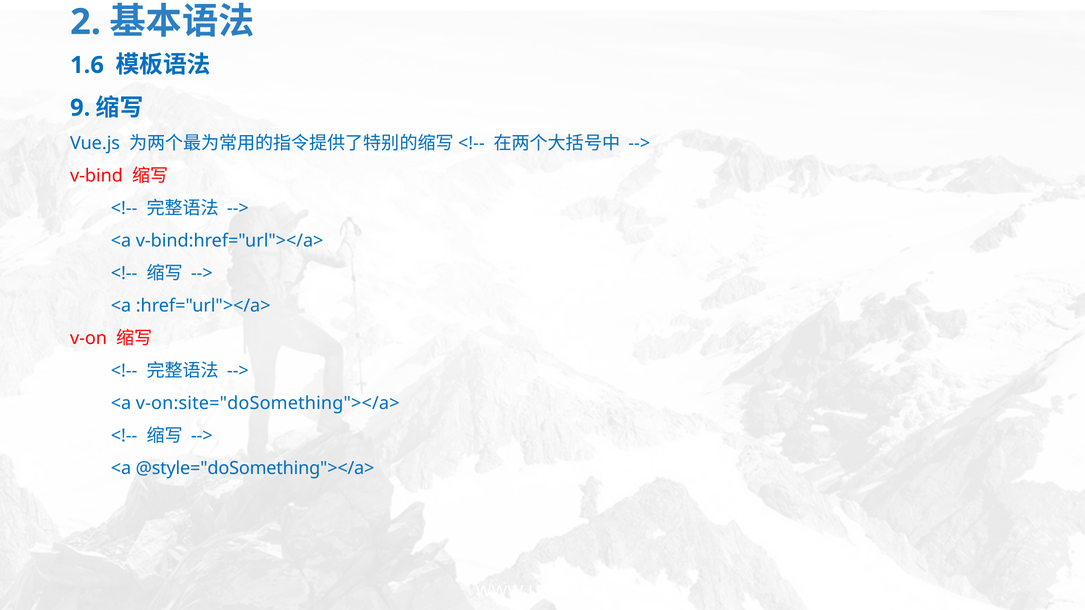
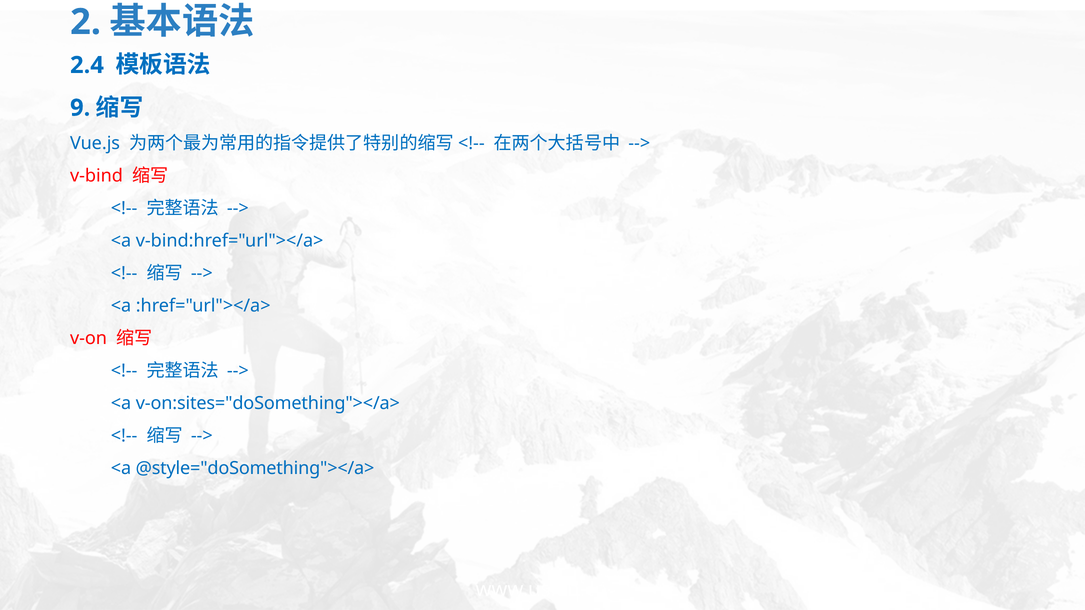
1.6: 1.6 -> 2.4 (87, 65)
v-on:site="doSomething"></a>: v-on:site="doSomething"></a> -> v-on:sites="doSomething"></a> (268, 404)
